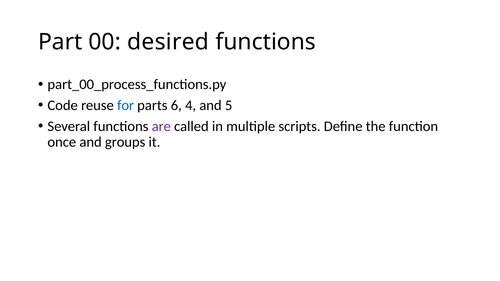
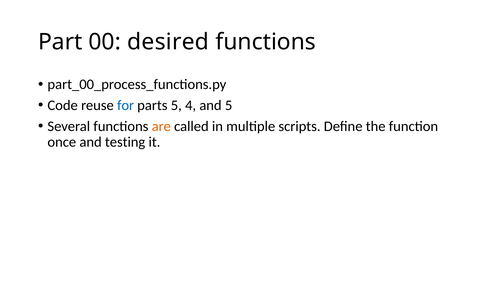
parts 6: 6 -> 5 (176, 106)
are colour: purple -> orange (161, 126)
groups: groups -> testing (125, 142)
